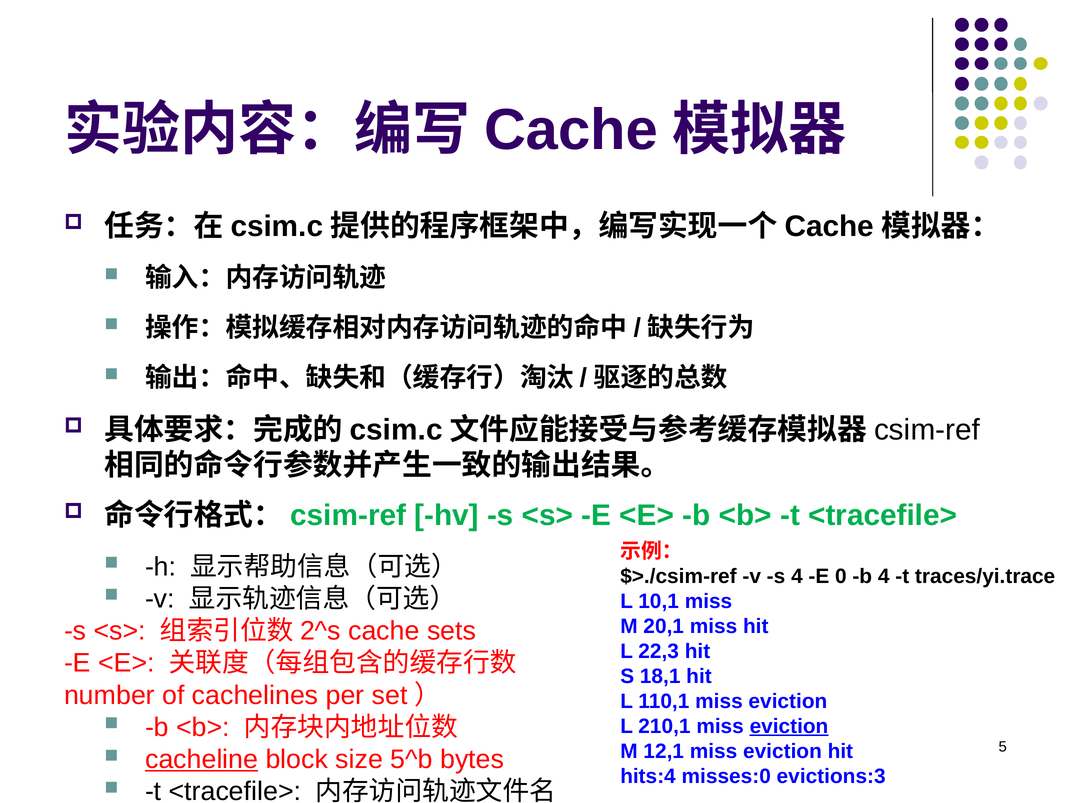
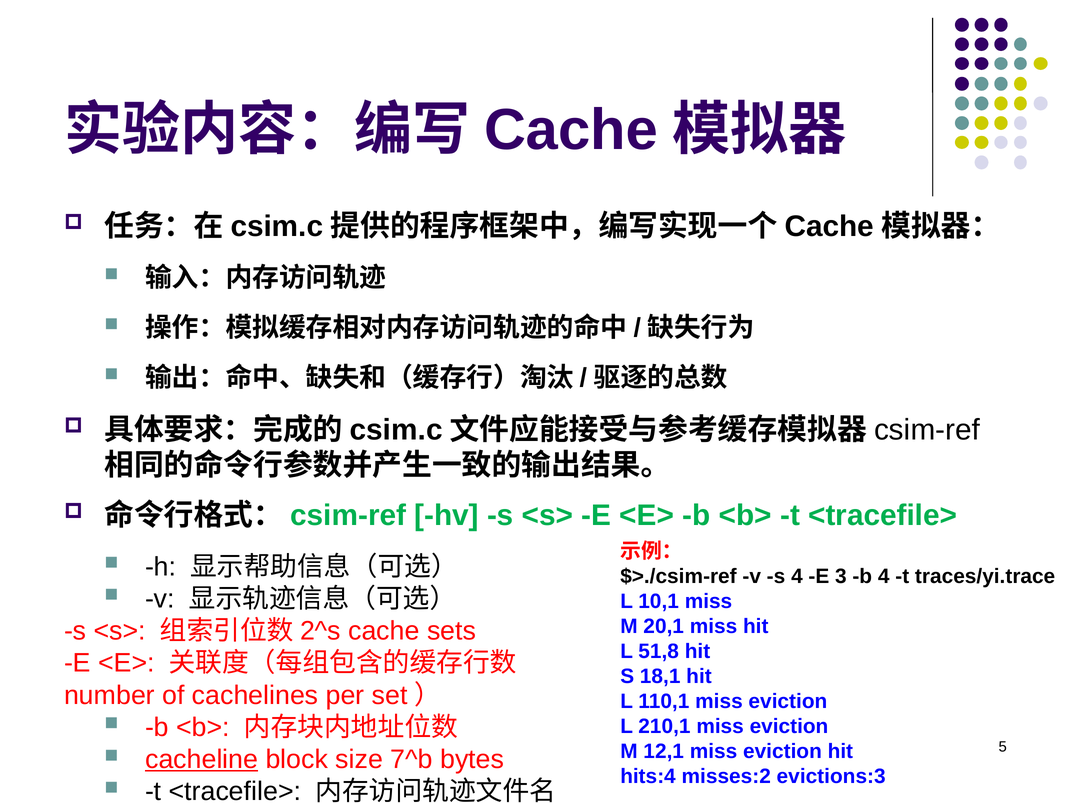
0: 0 -> 3 (841, 577)
22,3: 22,3 -> 51,8 (659, 652)
eviction underline: present -> none (789, 727)
5^b: 5^b -> 7^b (412, 760)
misses:0: misses:0 -> misses:2 (726, 777)
